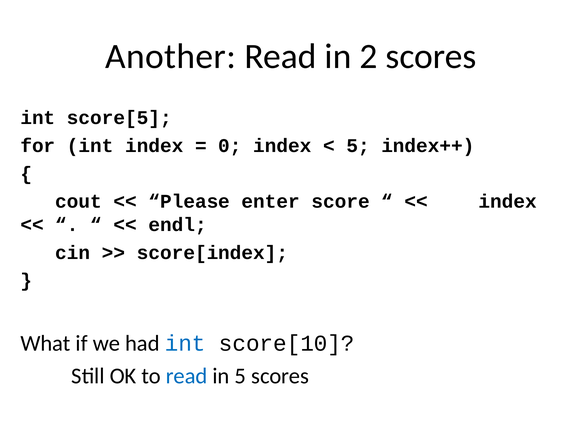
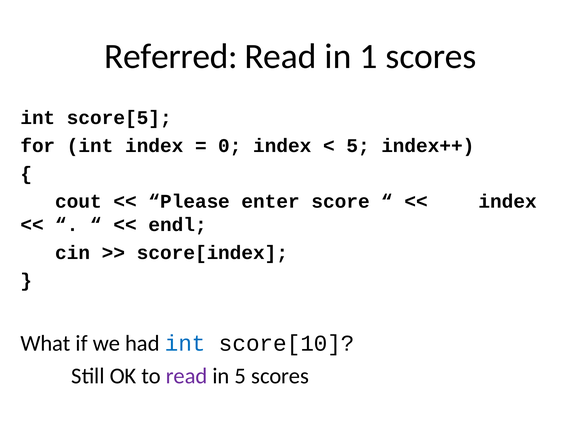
Another: Another -> Referred (171, 56)
2: 2 -> 1 (369, 56)
read colour: blue -> purple (187, 375)
